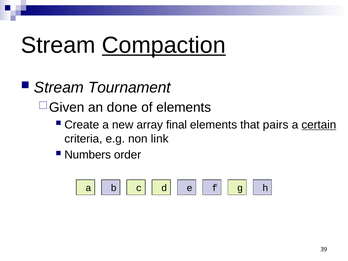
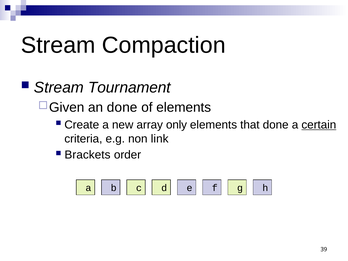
Compaction underline: present -> none (164, 45)
final: final -> only (177, 125)
that pairs: pairs -> done (276, 125)
Numbers: Numbers -> Brackets (88, 155)
